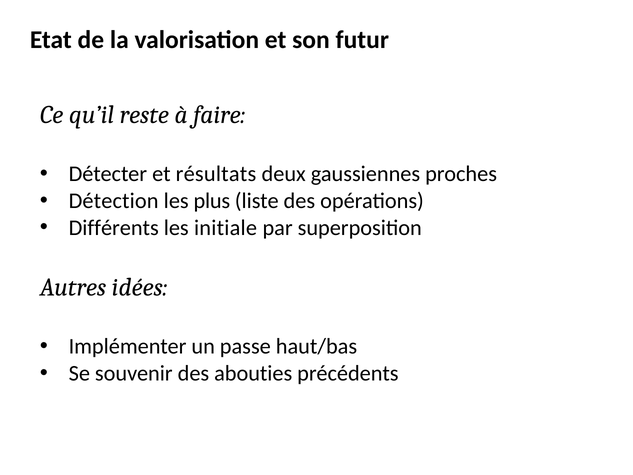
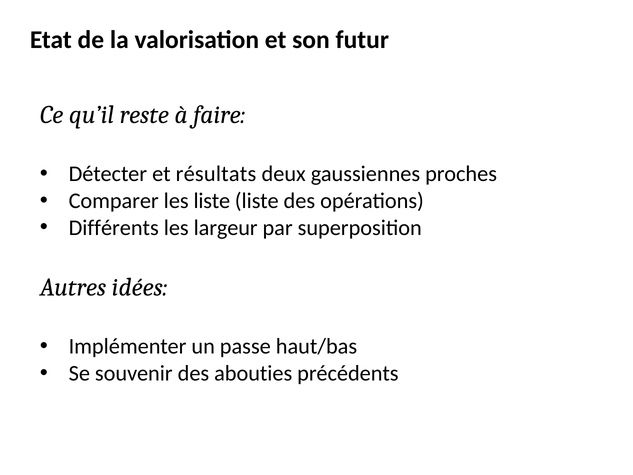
Détection: Détection -> Comparer (114, 201)
les plus: plus -> liste (212, 201)
initiale: initiale -> largeur (226, 228)
